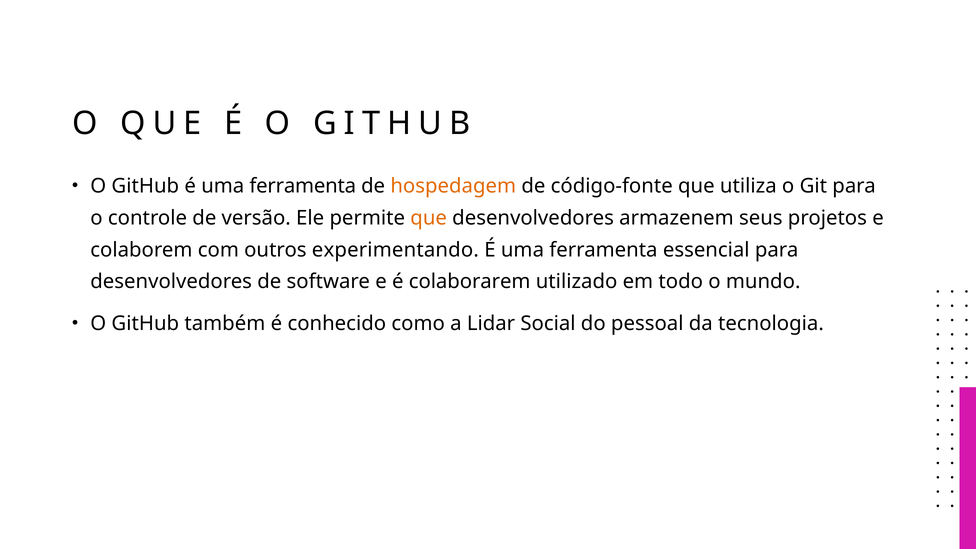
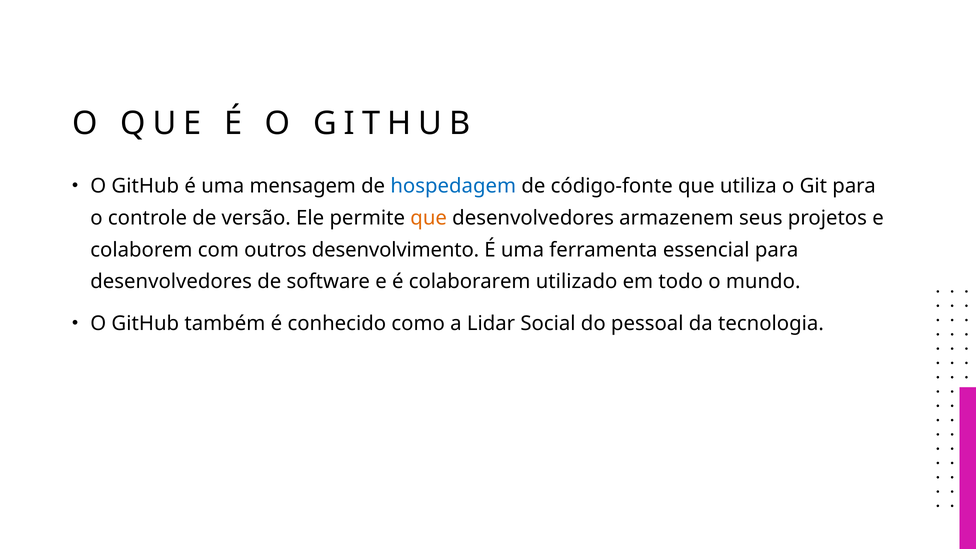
GitHub é uma ferramenta: ferramenta -> mensagem (303, 186)
hospedagem colour: orange -> blue (453, 186)
experimentando: experimentando -> desenvolvimento (396, 250)
